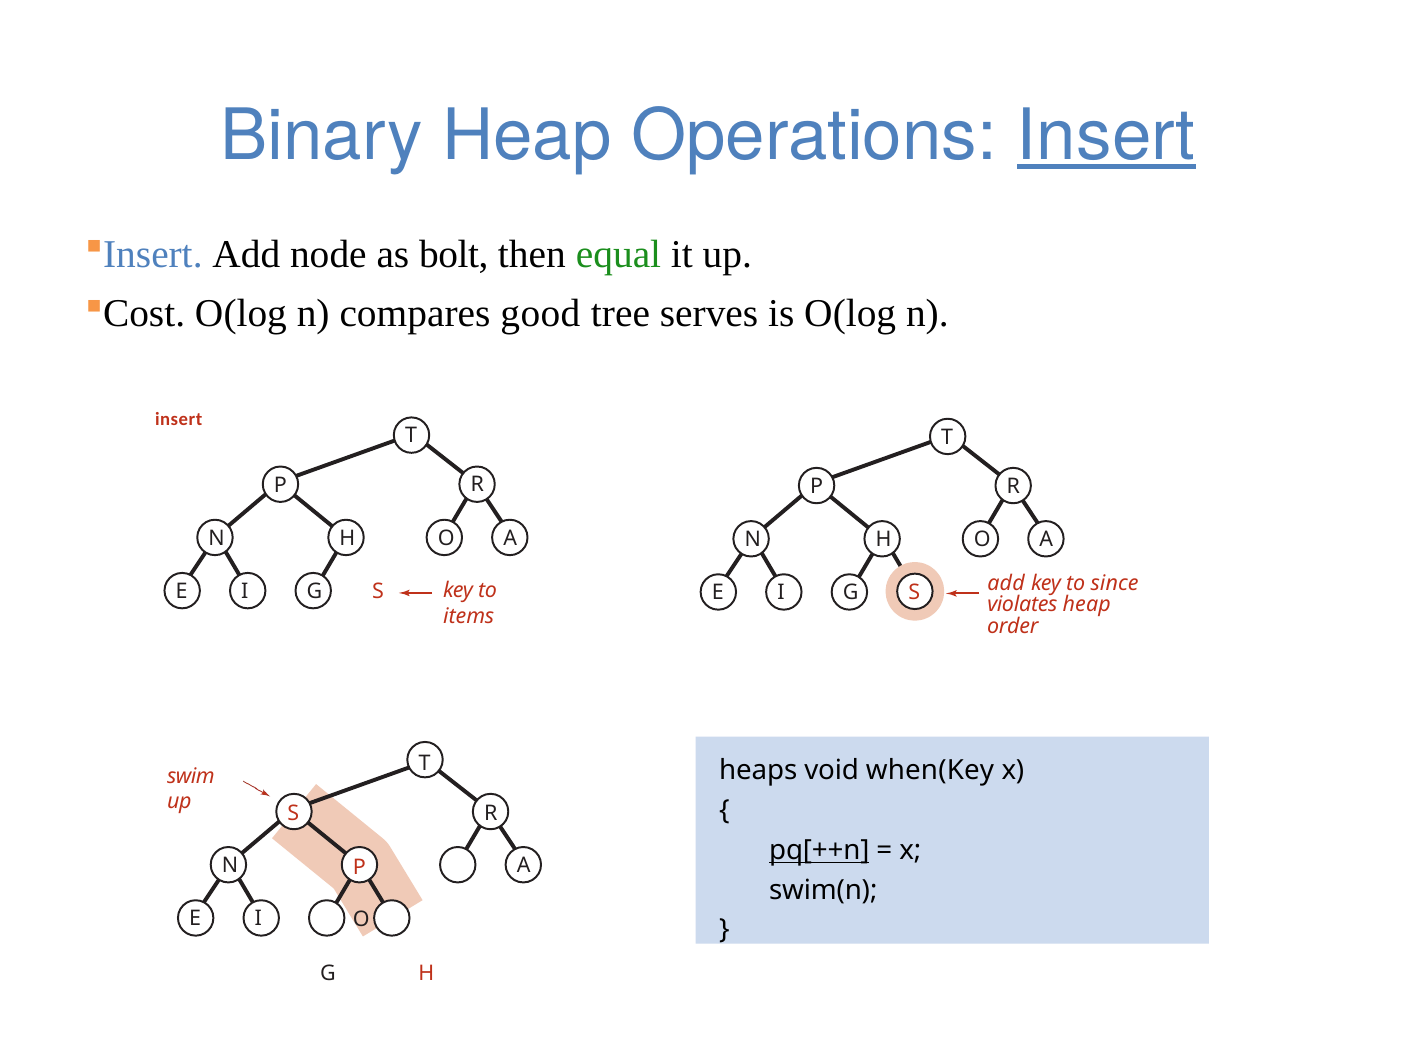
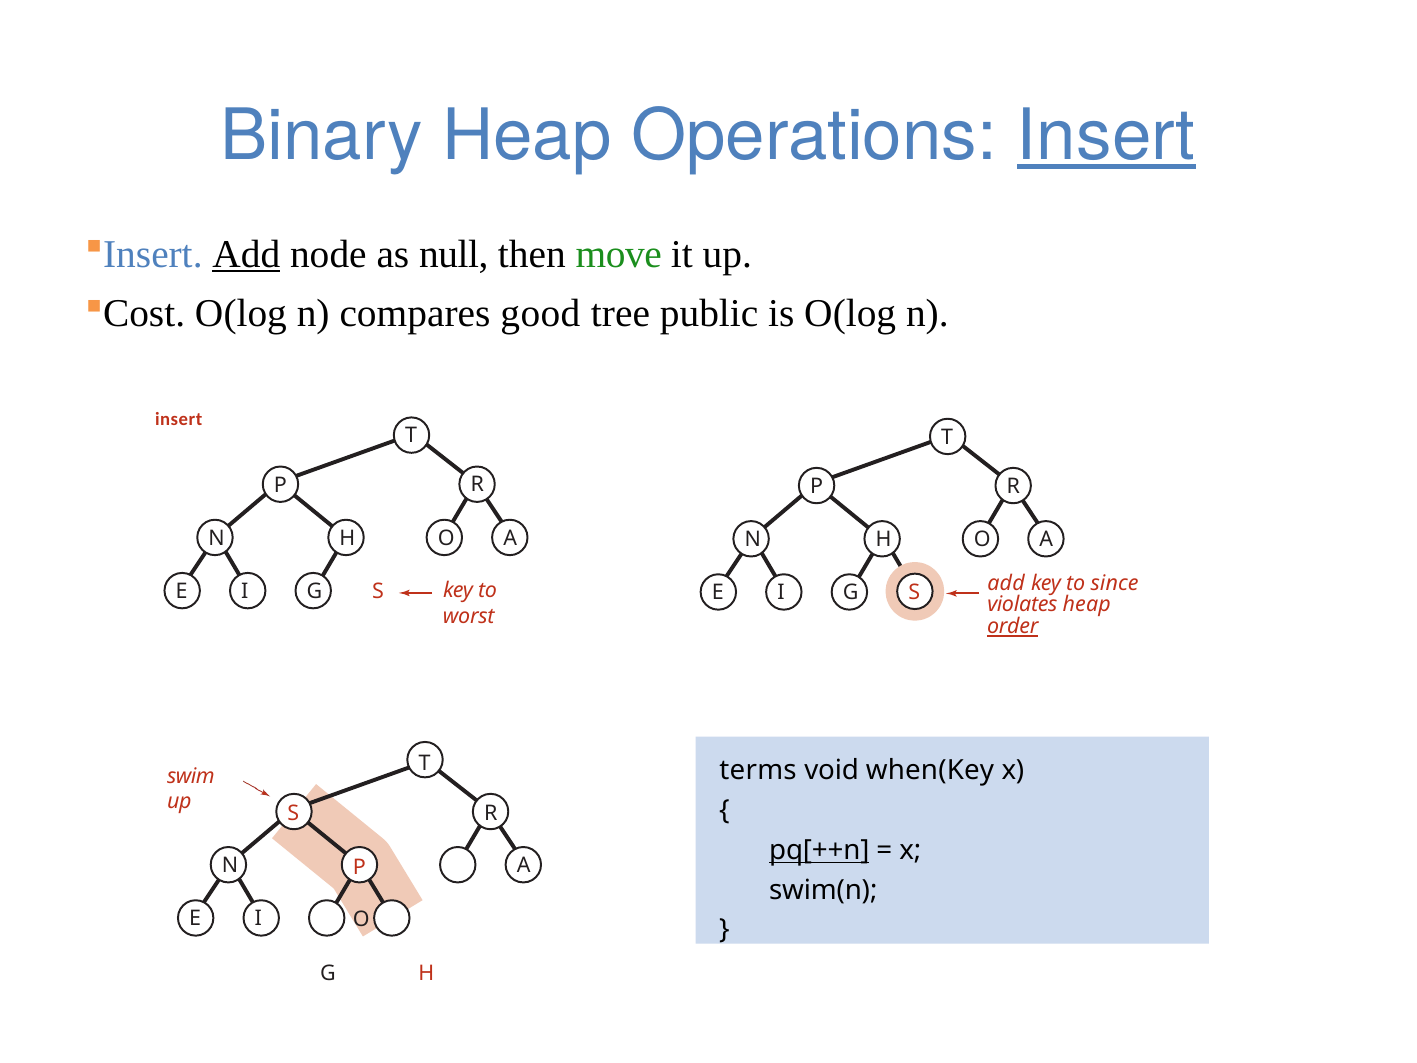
Add underline: none -> present (246, 254)
bolt: bolt -> null (454, 254)
equal: equal -> move (619, 254)
serves: serves -> public (709, 313)
items: items -> worst (469, 616)
order underline: none -> present (1013, 627)
heaps: heaps -> terms (758, 770)
